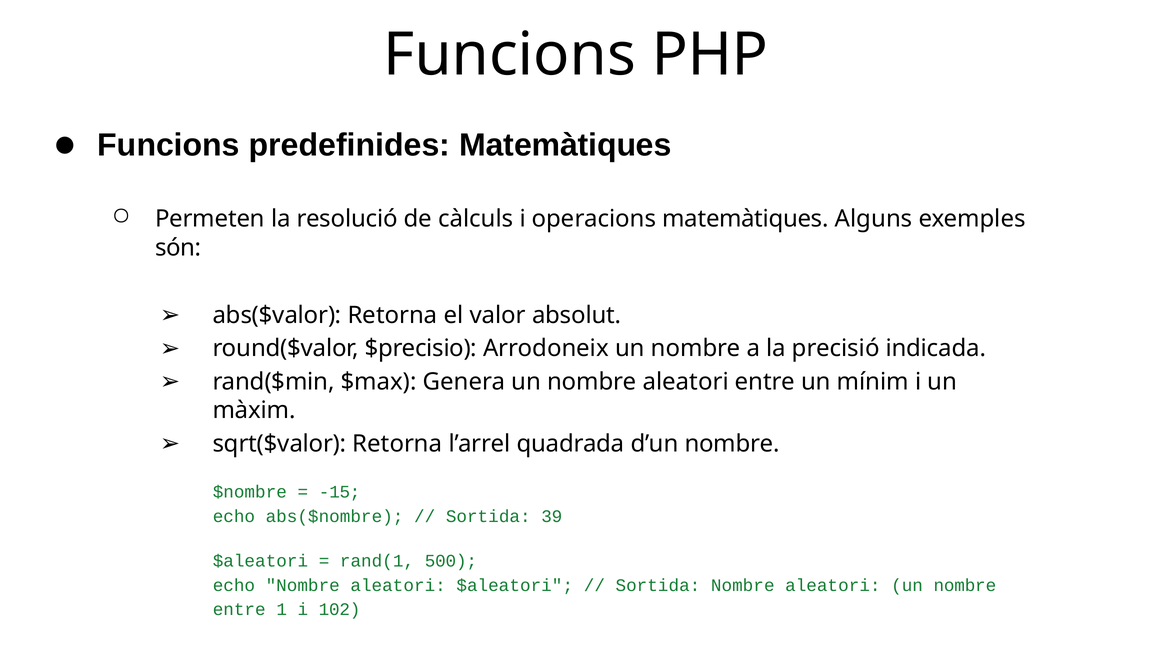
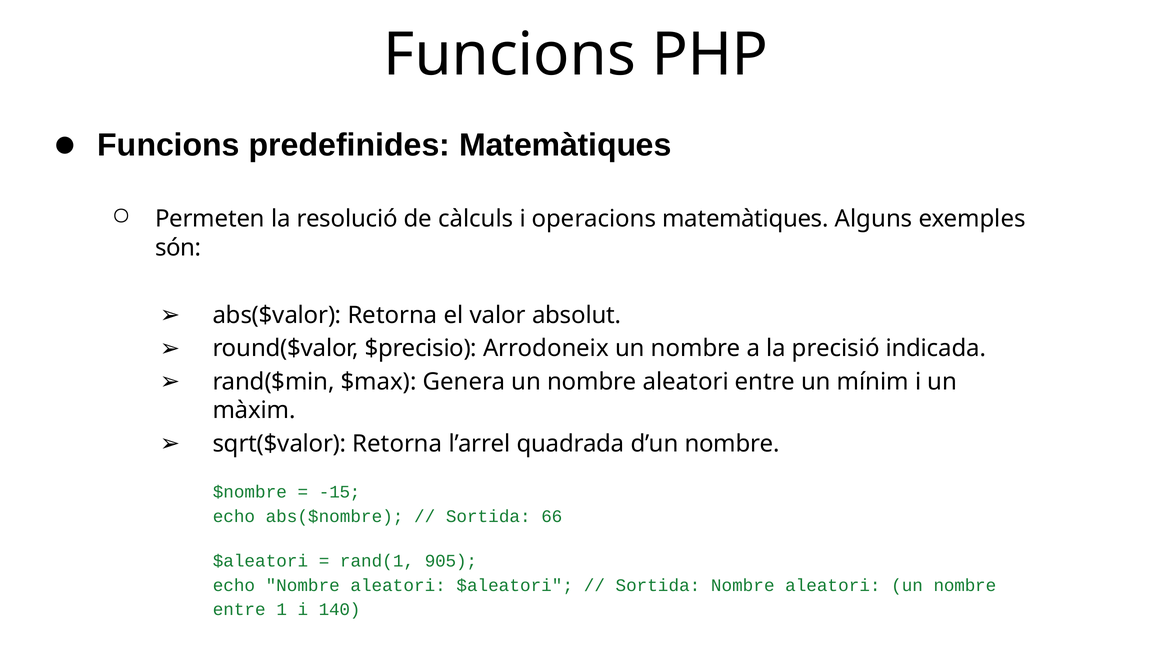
39: 39 -> 66 (552, 516)
500: 500 -> 905 (451, 561)
102: 102 -> 140 (340, 609)
